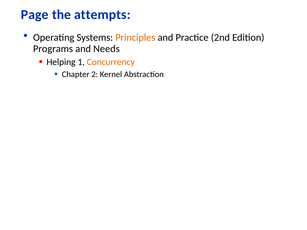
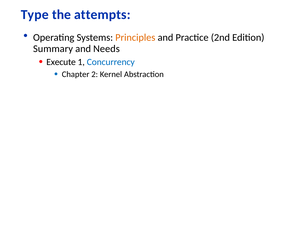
Page: Page -> Type (35, 15)
Programs: Programs -> Summary (53, 49)
Helping: Helping -> Execute (61, 62)
Concurrency colour: orange -> blue (111, 62)
